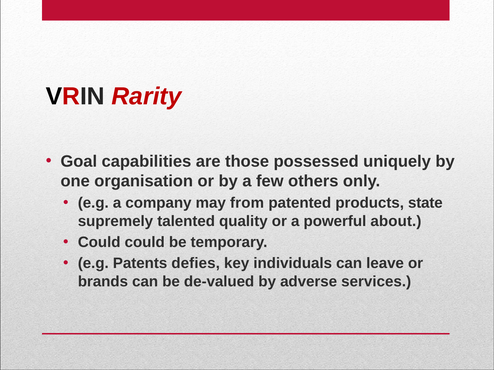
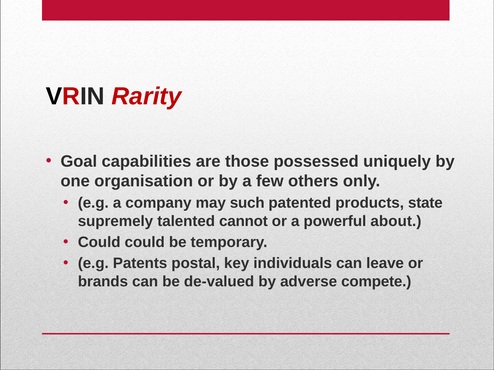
from: from -> such (247, 203)
quality: quality -> cannot (243, 221)
defies: defies -> postal (196, 264)
services: services -> compete (376, 282)
